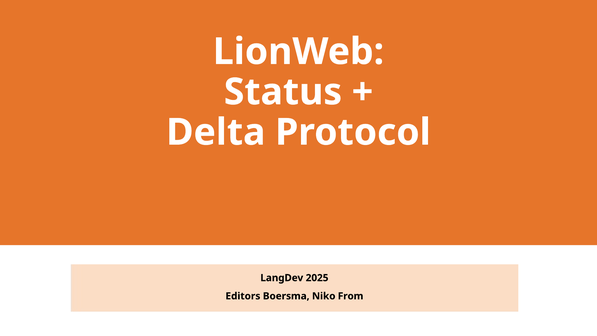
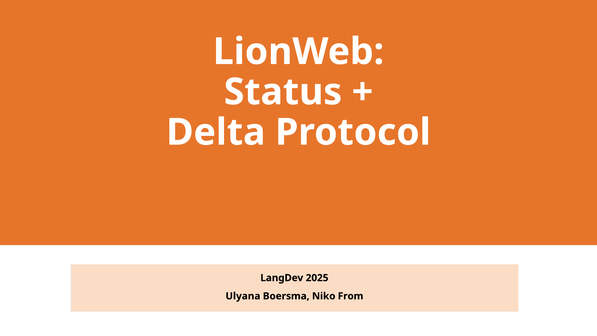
Editors: Editors -> Ulyana (243, 296)
